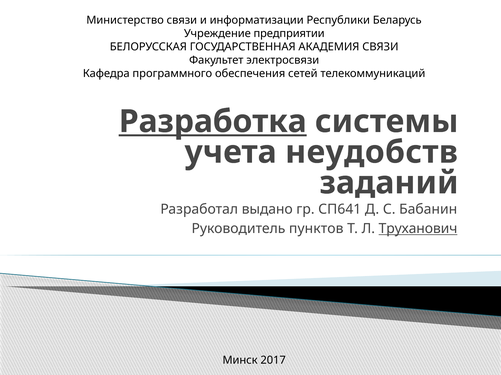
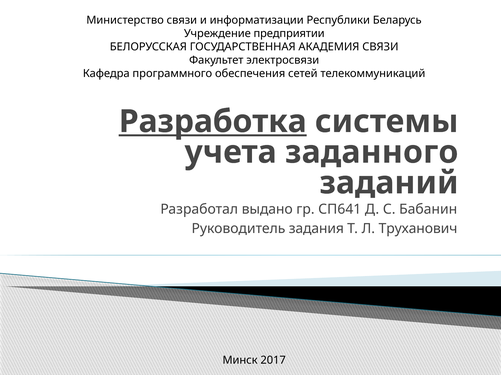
неудобств: неудобств -> заданного (372, 152)
пунктов: пунктов -> задания (316, 229)
Труханович underline: present -> none (418, 229)
